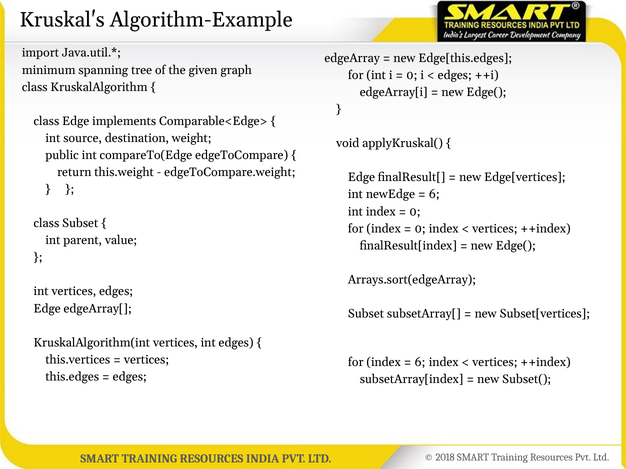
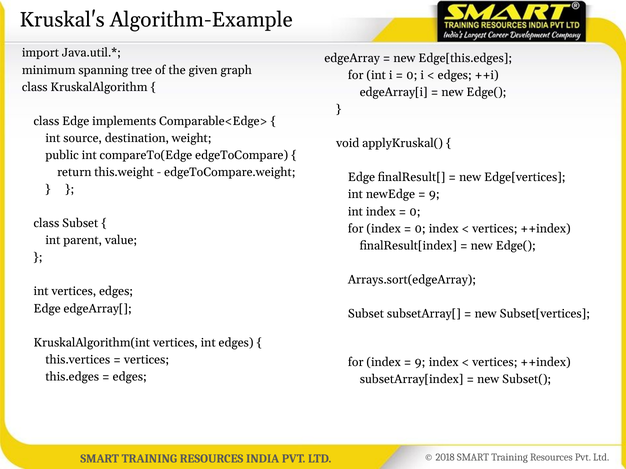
6: 6 -> 9 (434, 195)
6: 6 -> 9 (420, 363)
